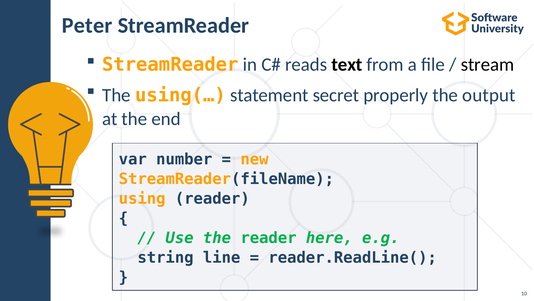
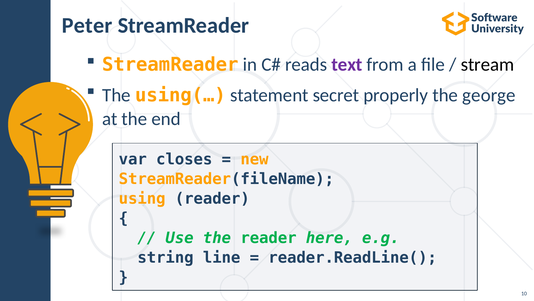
text colour: black -> purple (347, 64)
output: output -> george (489, 95)
number: number -> closes (184, 159)
